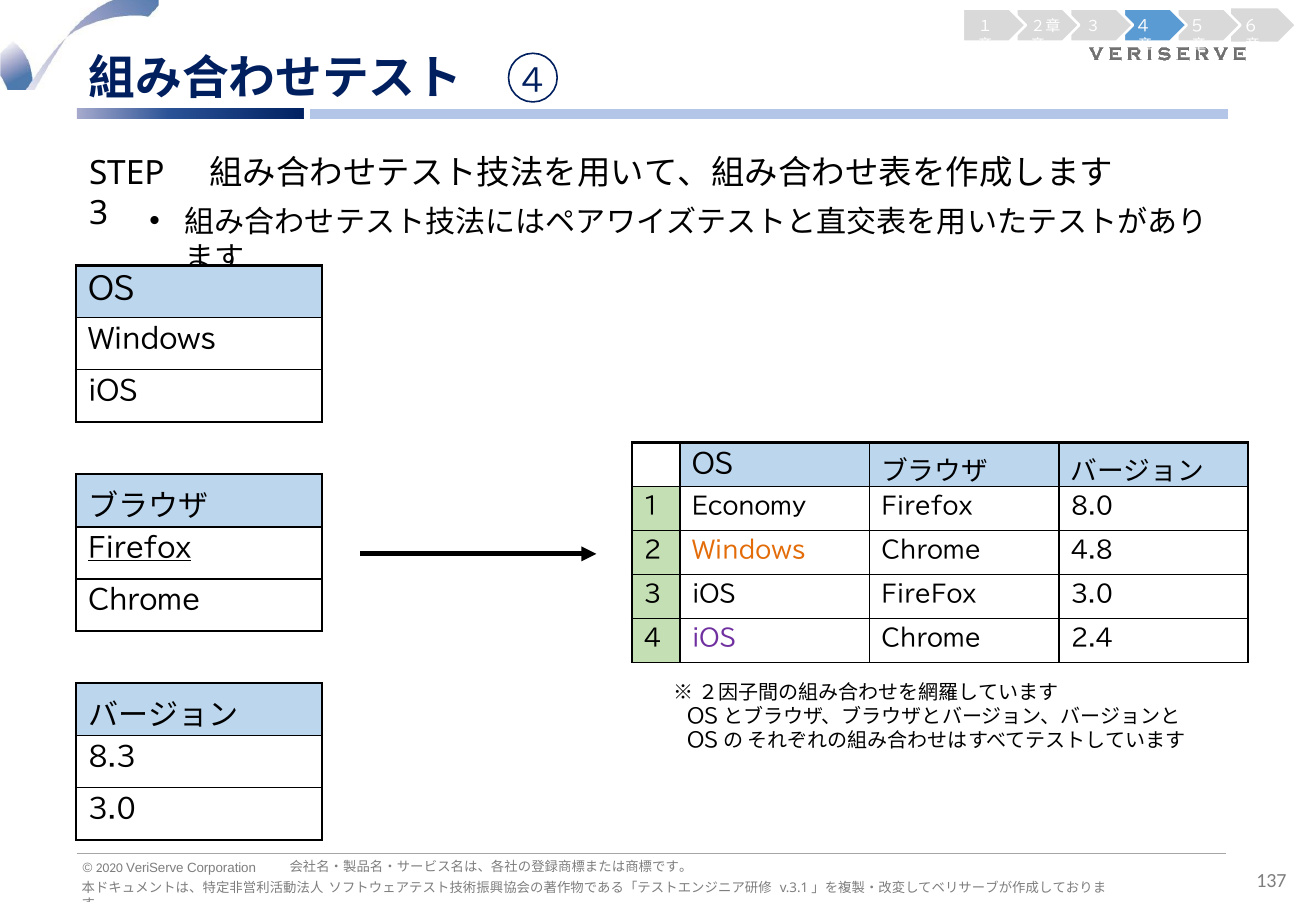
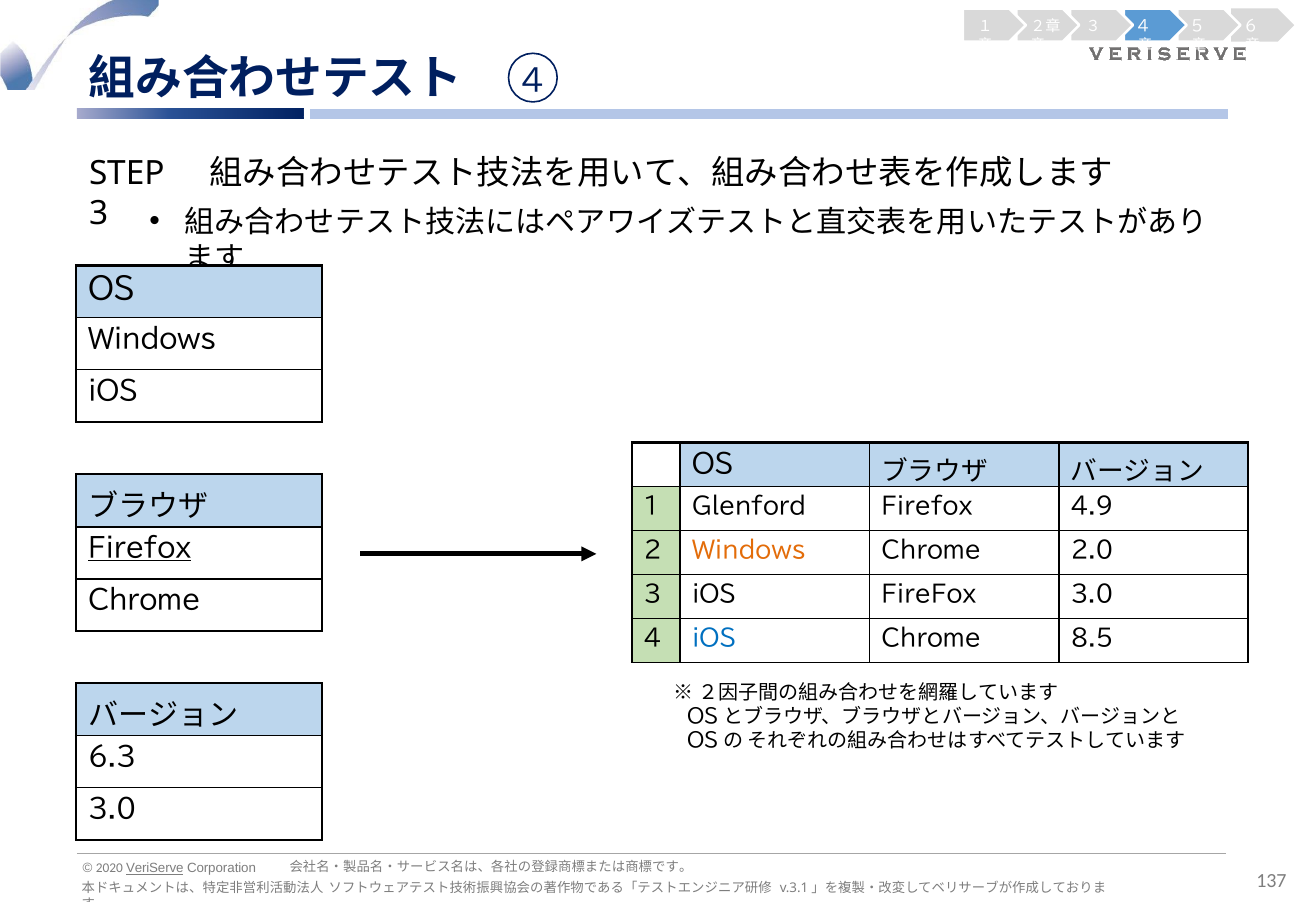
Economy: Economy -> Glenford (749, 507)
8.0: 8.0 -> 4.9 (1092, 507)
4.8: 4.8 -> 2.0 (1092, 551)
iOS colour: purple -> blue (714, 639)
2.4: 2.4 -> 8.5 (1092, 639)
8.3: 8.3 -> 6.3 (112, 758)
VeriServe underline: none -> present (155, 868)
